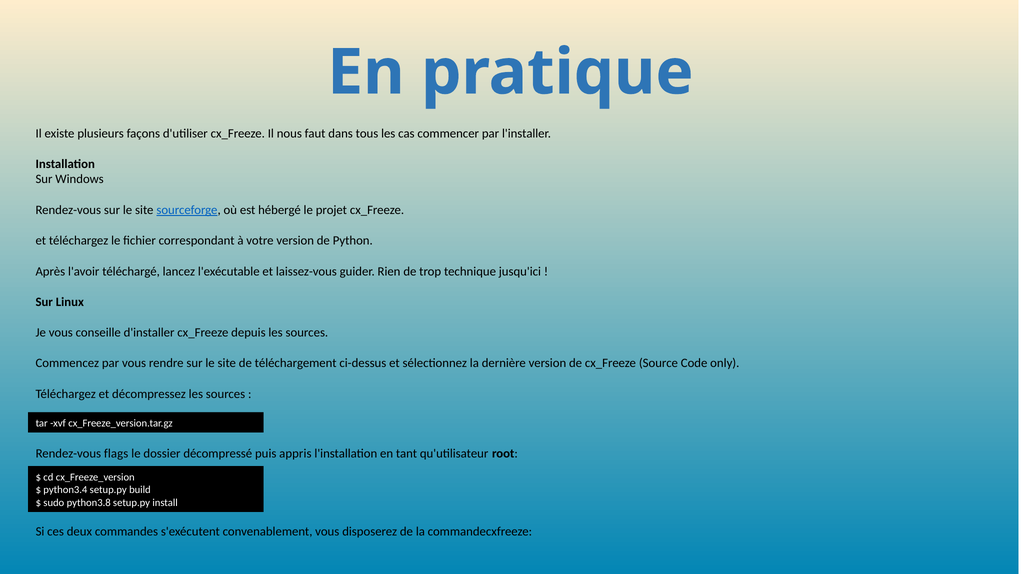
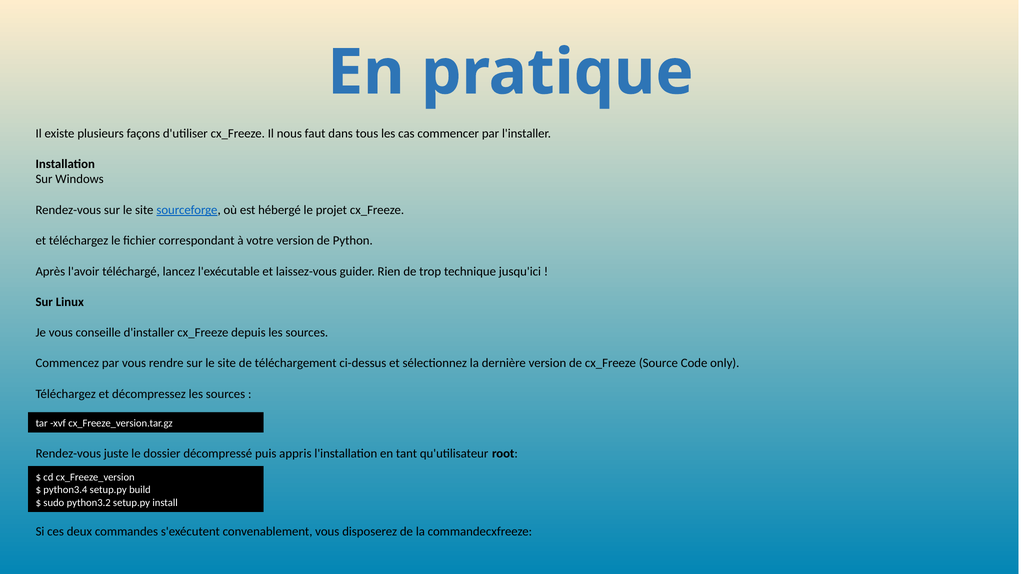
flags: flags -> juste (116, 454)
python3.8: python3.8 -> python3.2 (89, 503)
